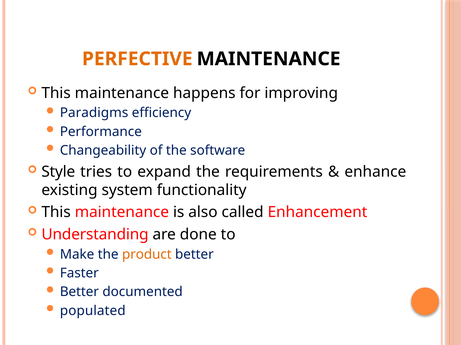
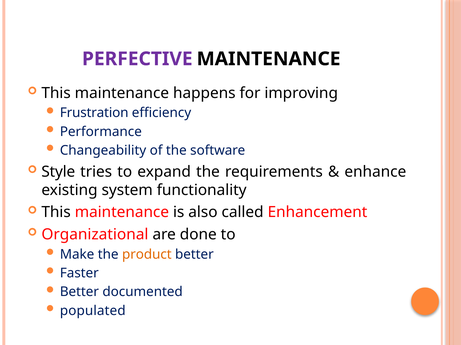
PERFECTIVE colour: orange -> purple (137, 59)
Paradigms: Paradigms -> Frustration (94, 113)
Understanding: Understanding -> Organizational (95, 235)
